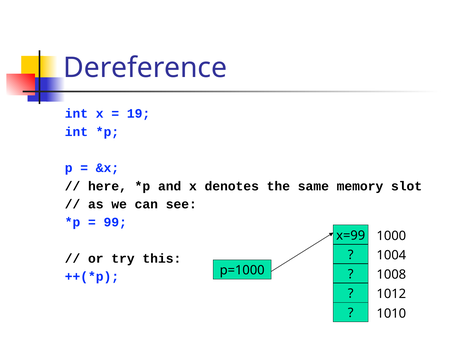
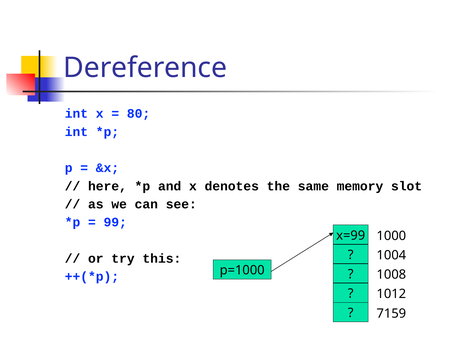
19: 19 -> 80 (139, 114)
1010: 1010 -> 7159 (391, 313)
